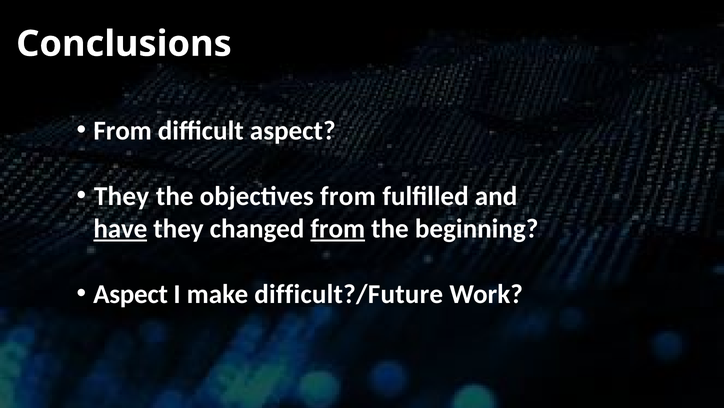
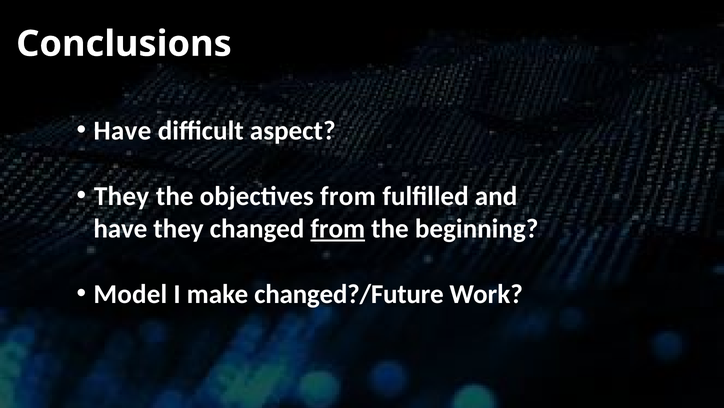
From: From -> Have (122, 131)
have underline: present -> none (120, 228)
Aspect: Aspect -> Model (130, 294)
difficult?/Future: difficult?/Future -> changed?/Future (349, 294)
